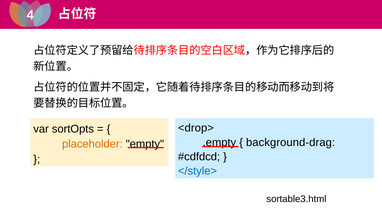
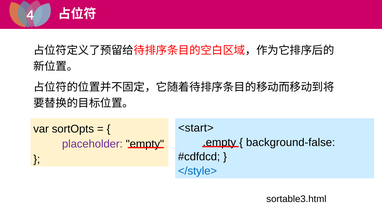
<drop>: <drop> -> <start> (196, 129)
background-drag: background-drag -> background-false (291, 143)
placeholder colour: orange -> purple (92, 144)
